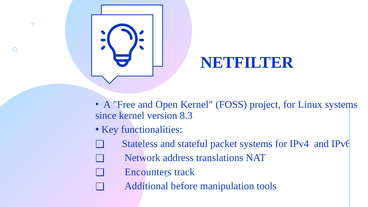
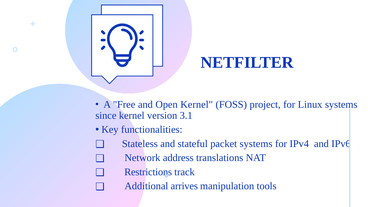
8.3: 8.3 -> 3.1 (186, 115)
Encounters: Encounters -> Restrictions (148, 172)
before: before -> arrives (184, 186)
